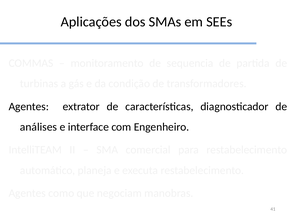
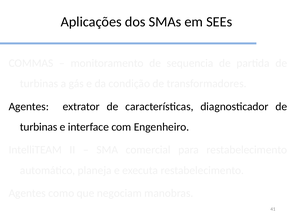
análises: análises -> turbinas (39, 127)
